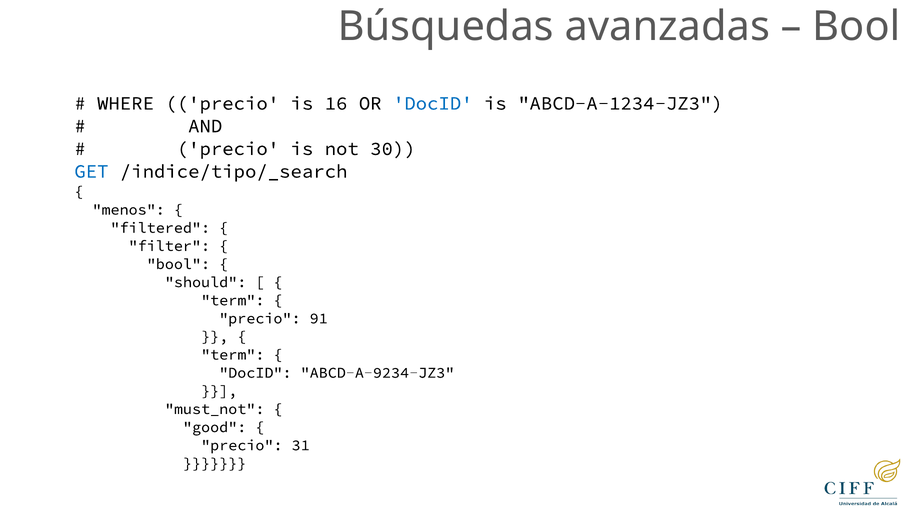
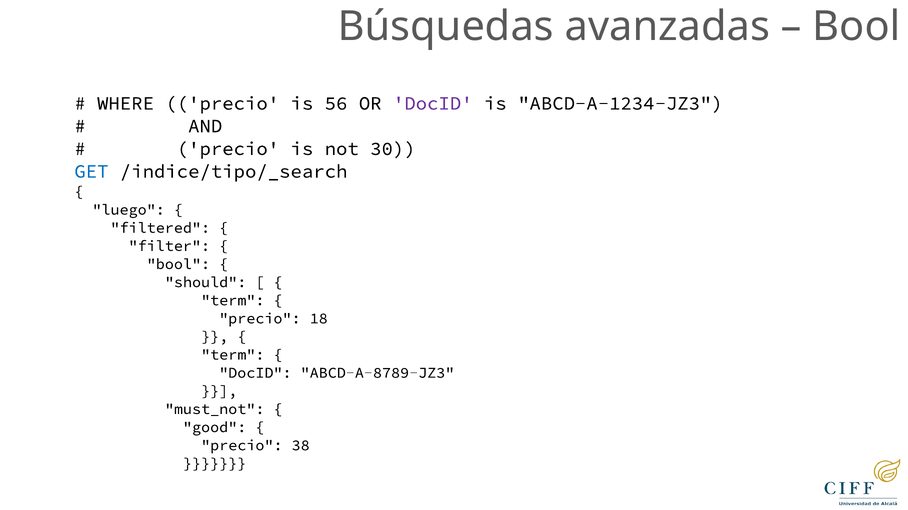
16: 16 -> 56 (336, 104)
DocID colour: blue -> purple (433, 104)
menos: menos -> luego (129, 210)
91: 91 -> 18 (319, 319)
ABCD-A-9234-JZ3: ABCD-A-9234-JZ3 -> ABCD-A-8789-JZ3 (377, 373)
31: 31 -> 38 (301, 446)
